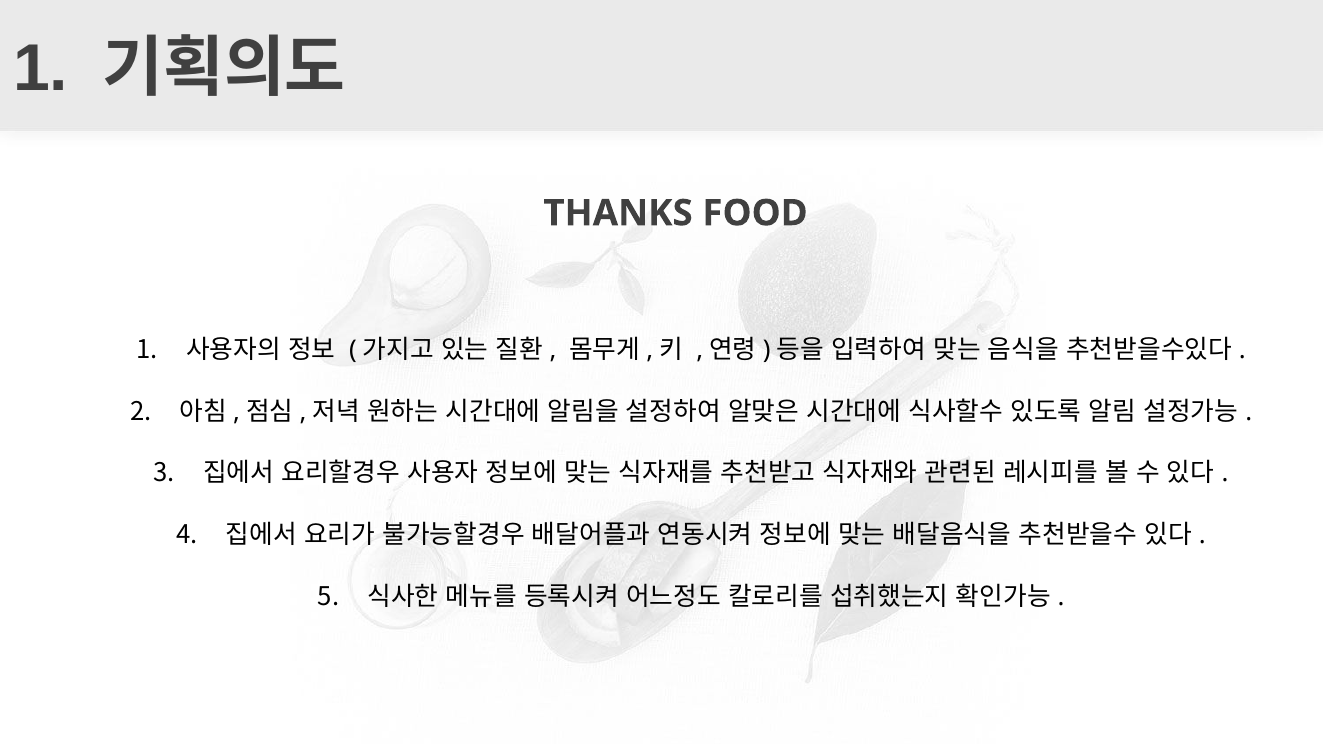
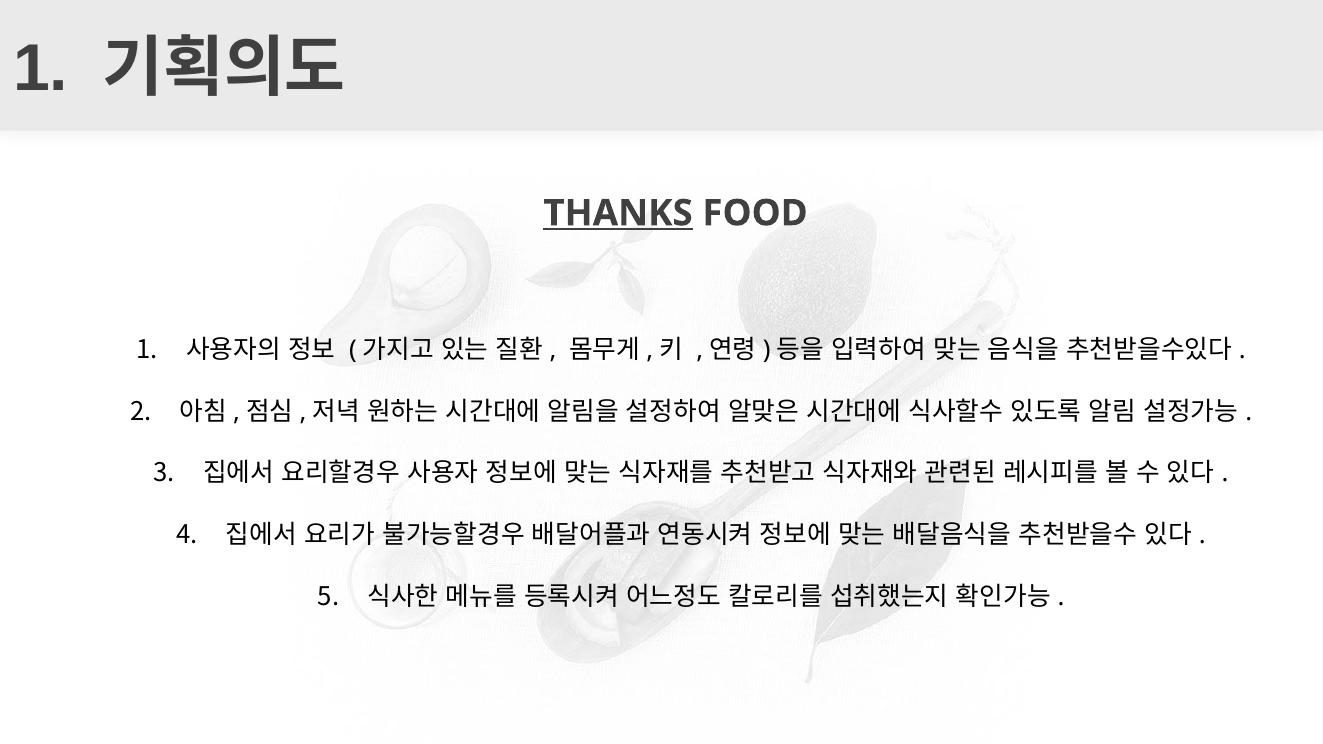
THANKS underline: none -> present (618, 213)
